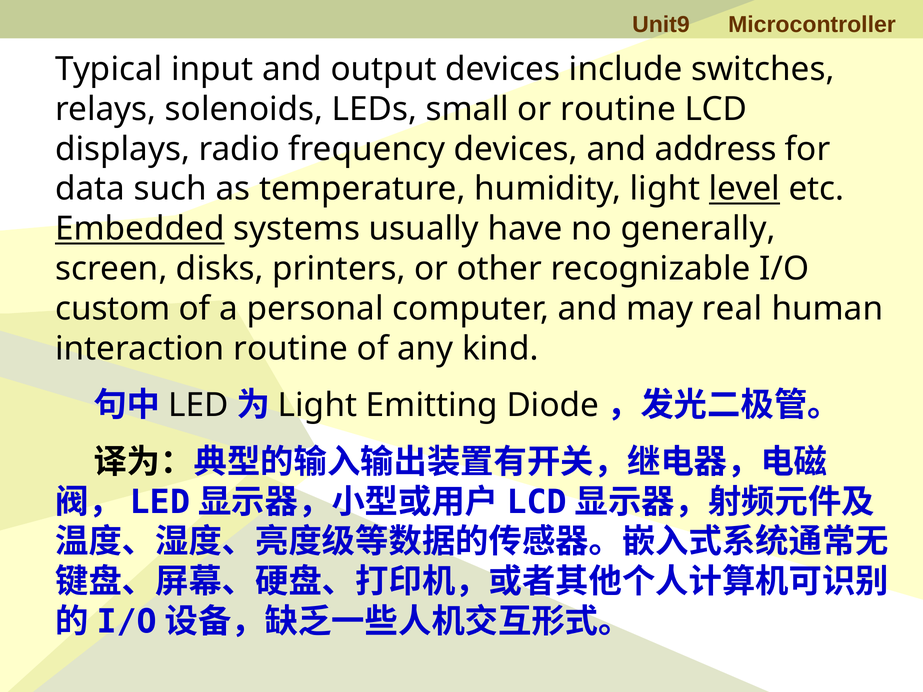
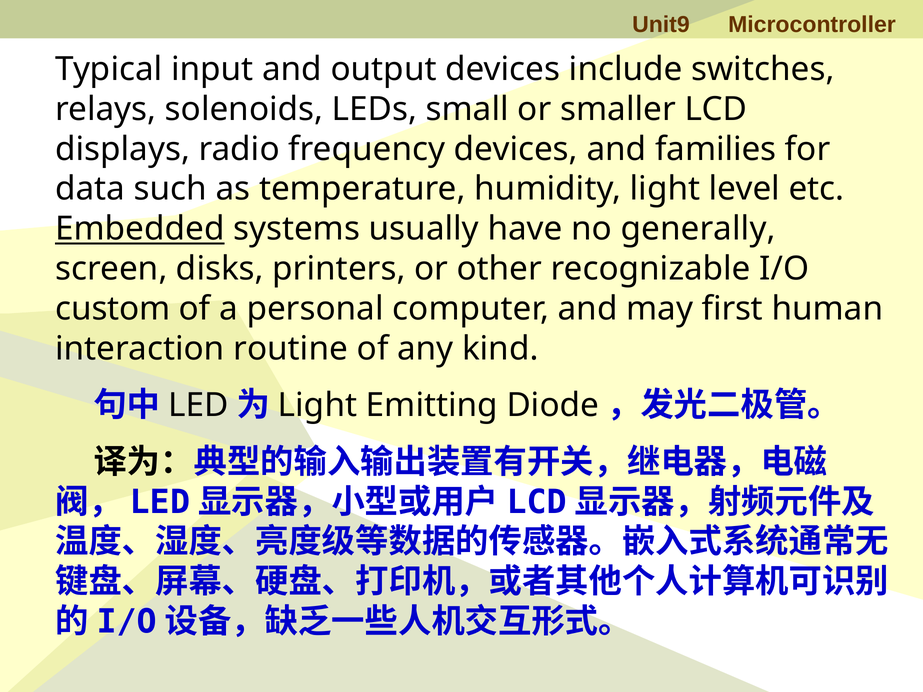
or routine: routine -> smaller (618, 109)
address: address -> families (716, 149)
level underline: present -> none (744, 189)
real: real -> first (732, 309)
